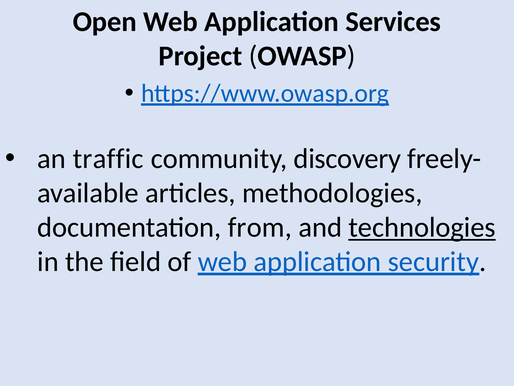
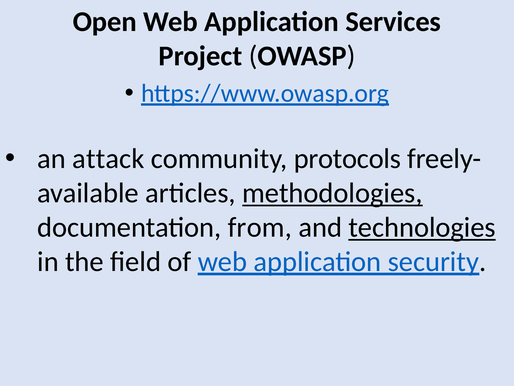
traffic: traffic -> attack (108, 159)
discovery: discovery -> protocols (347, 159)
methodologies underline: none -> present (332, 193)
